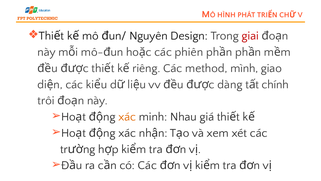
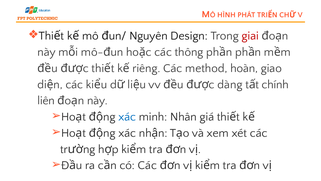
phiên: phiên -> thông (189, 52)
mình: mình -> hoàn (244, 68)
trôi: trôi -> liên (46, 100)
xác colour: orange -> blue (127, 117)
Nhau: Nhau -> Nhân (183, 117)
